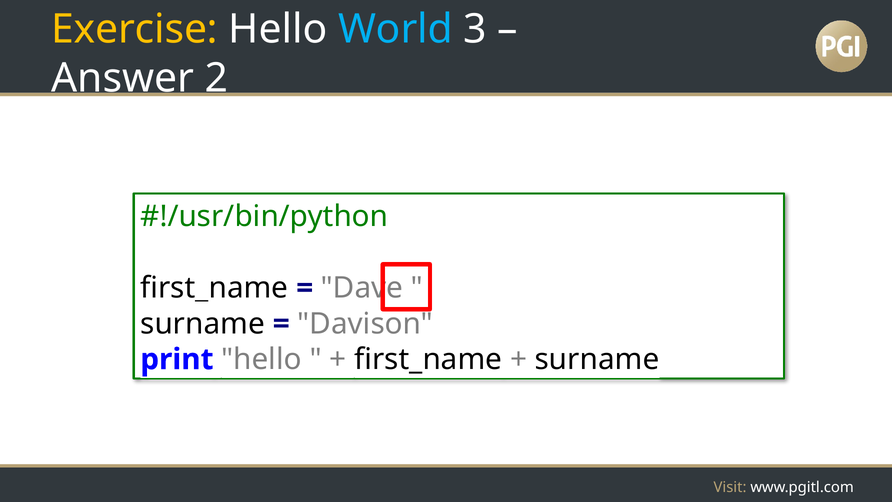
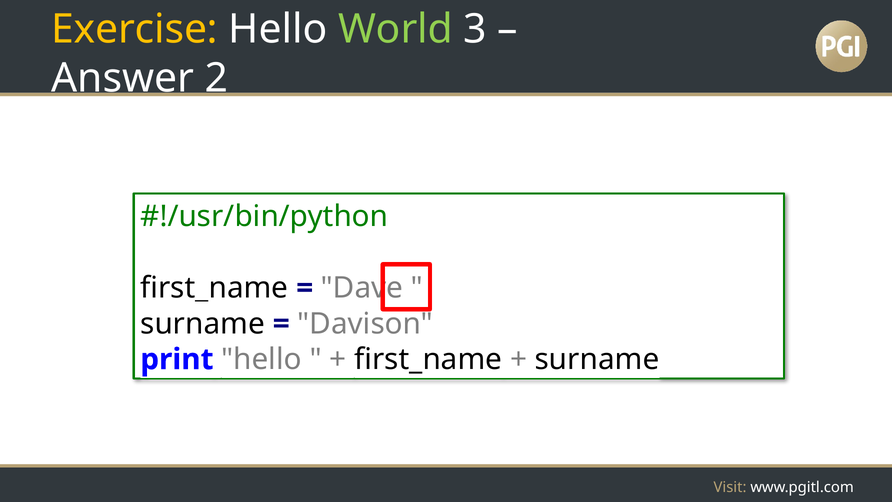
World colour: light blue -> light green (395, 29)
